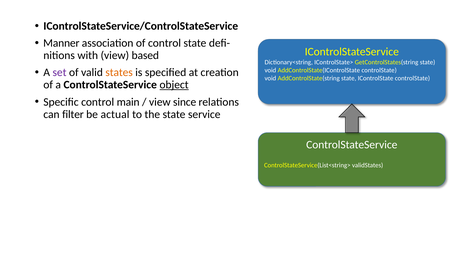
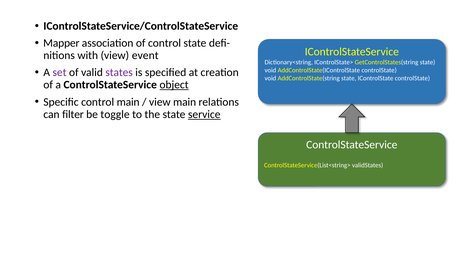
Manner: Manner -> Mapper (61, 43)
based: based -> event (145, 55)
states colour: orange -> purple (119, 73)
view since: since -> main (185, 102)
actual: actual -> toggle (115, 114)
service underline: none -> present (204, 114)
